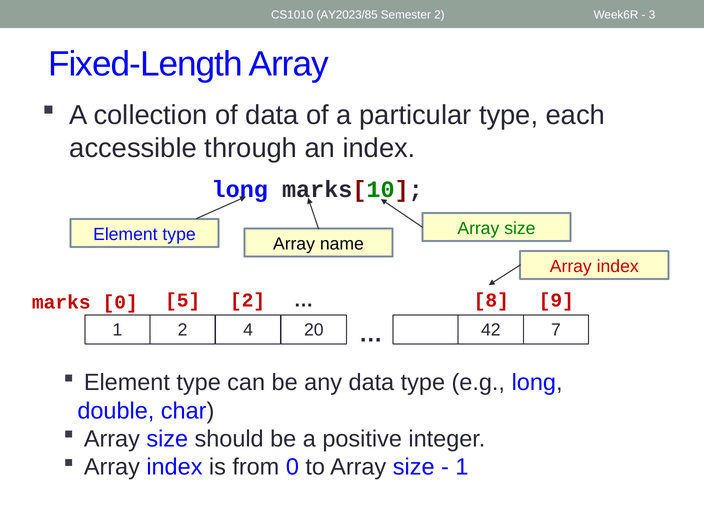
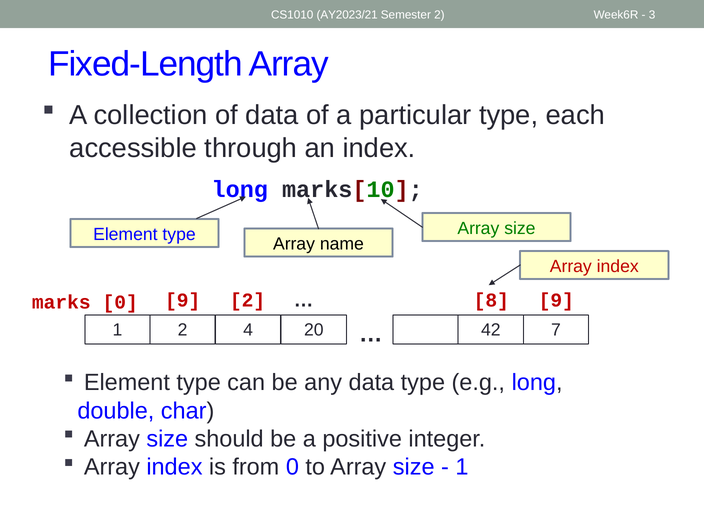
AY2023/85: AY2023/85 -> AY2023/21 (347, 15)
5: 5 -> 9 (183, 301)
